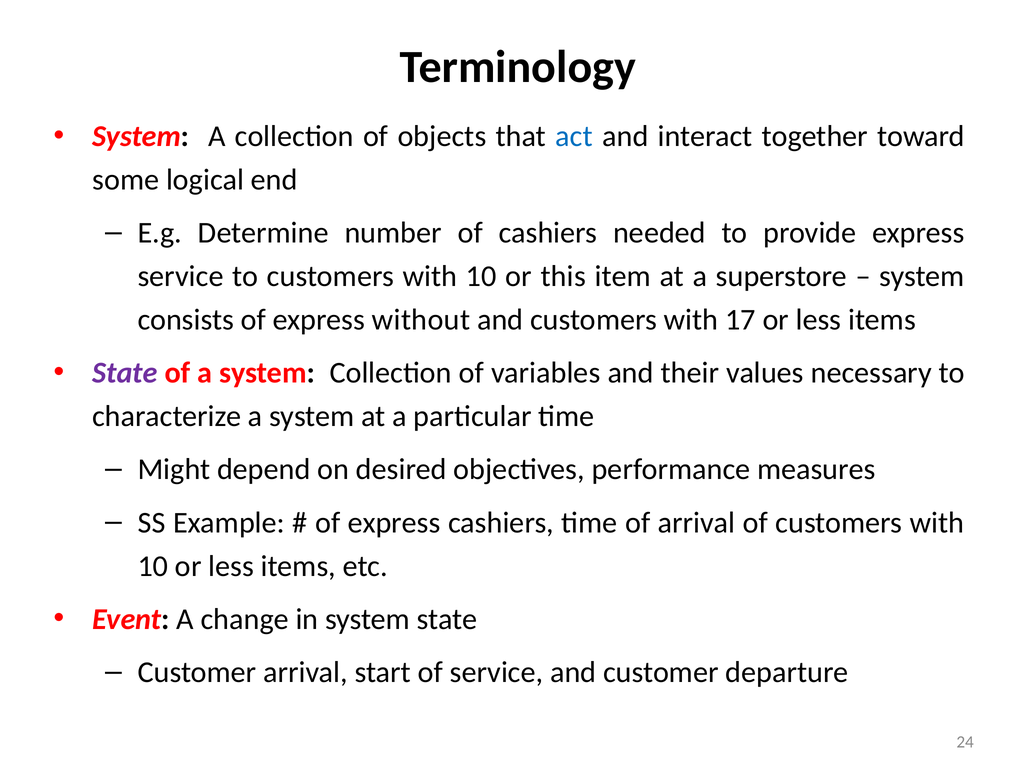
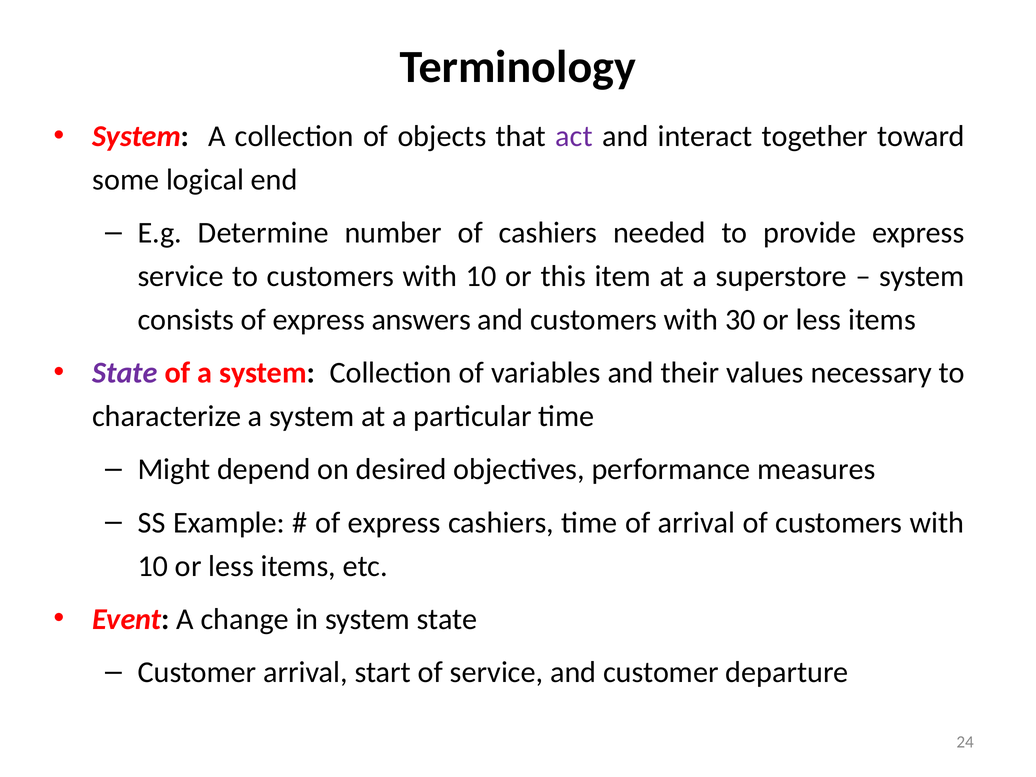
act colour: blue -> purple (574, 136)
without: without -> answers (421, 320)
17: 17 -> 30 (740, 320)
